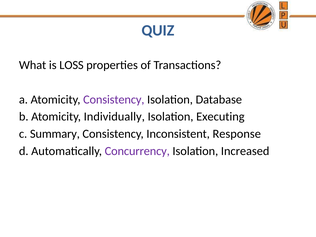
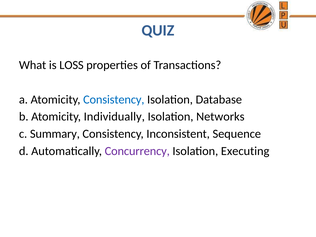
Consistency colour: purple -> blue (114, 99)
Executing: Executing -> Networks (220, 117)
Response: Response -> Sequence (237, 134)
Increased: Increased -> Executing (245, 151)
